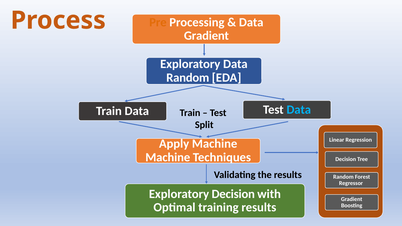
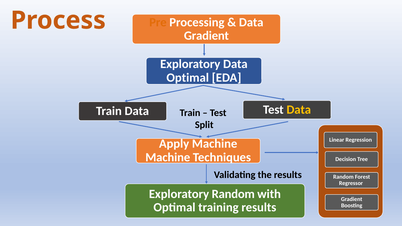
Random: Random -> Optimal (188, 78)
Data colour: light blue -> yellow (299, 110)
Exploratory Decision: Decision -> Random (233, 194)
